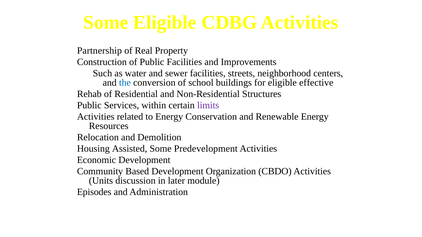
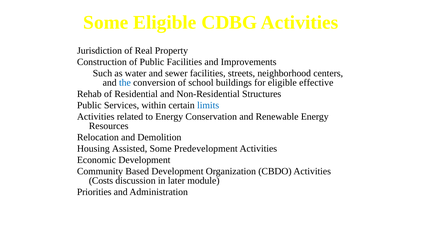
Partnership: Partnership -> Jurisdiction (99, 51)
limits colour: purple -> blue (208, 105)
Units: Units -> Costs (101, 181)
Episodes: Episodes -> Priorities (94, 192)
